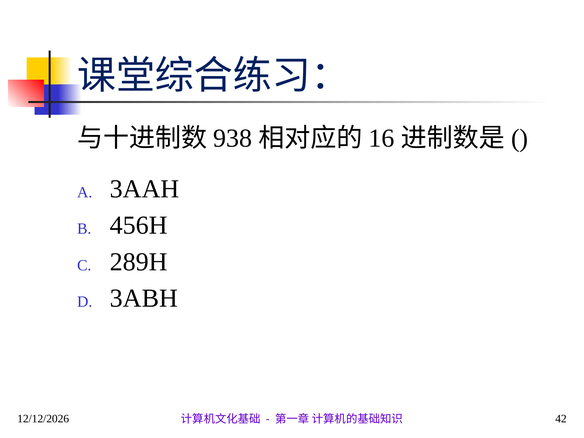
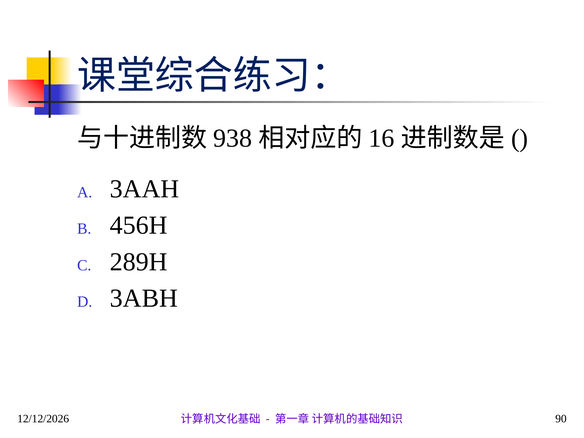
42: 42 -> 90 (561, 419)
